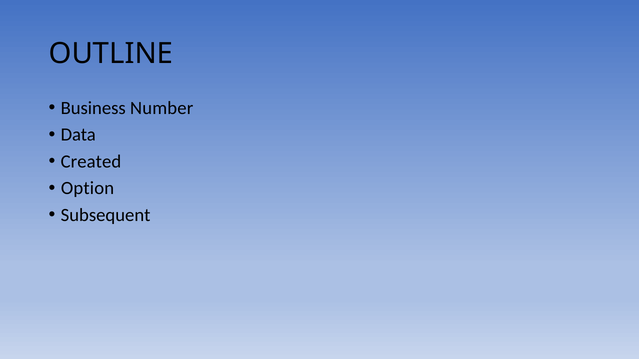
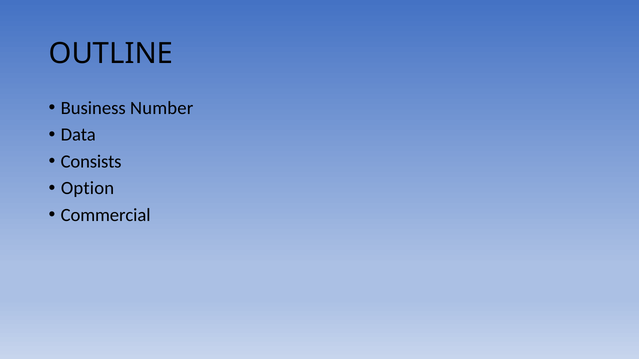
Created: Created -> Consists (91, 162)
Subsequent: Subsequent -> Commercial (106, 215)
